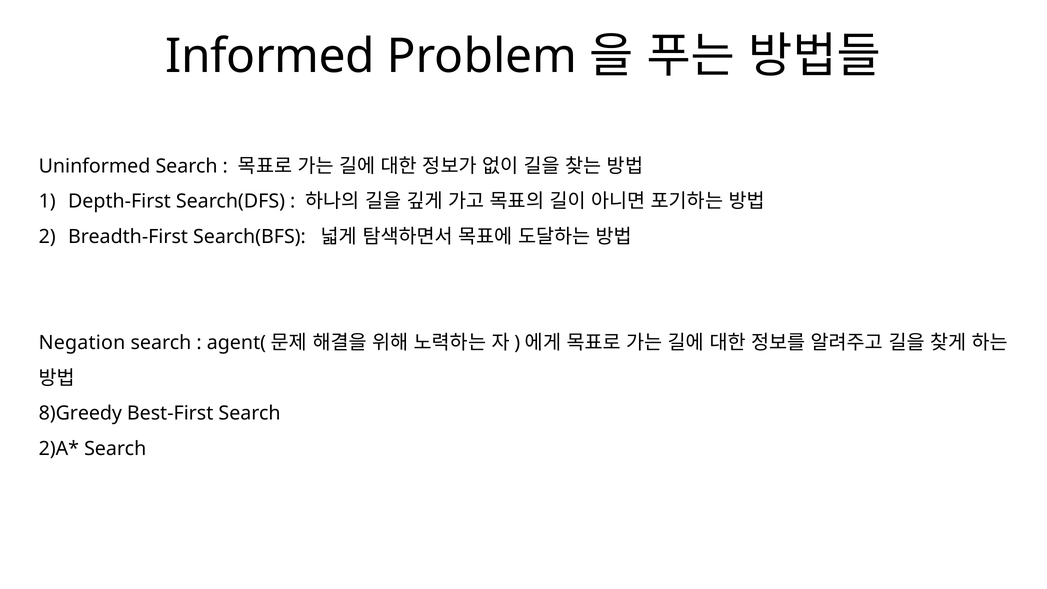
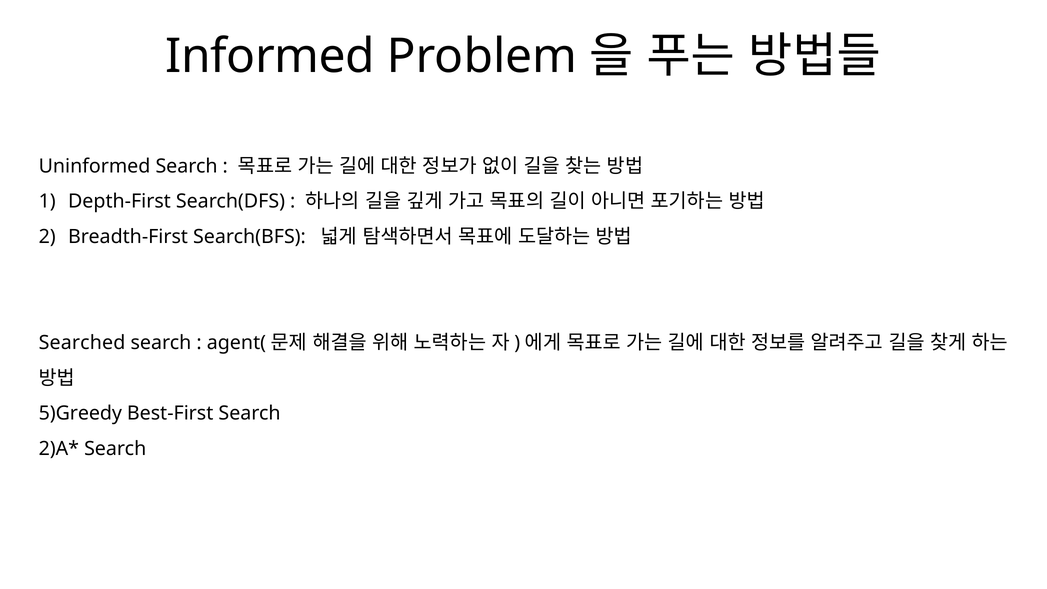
Negation: Negation -> Searched (82, 343)
8)Greedy: 8)Greedy -> 5)Greedy (80, 413)
